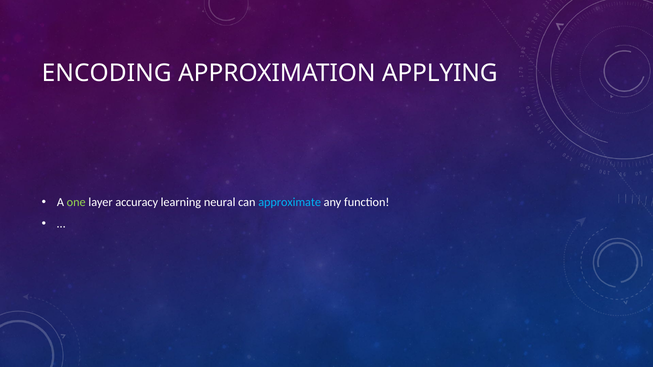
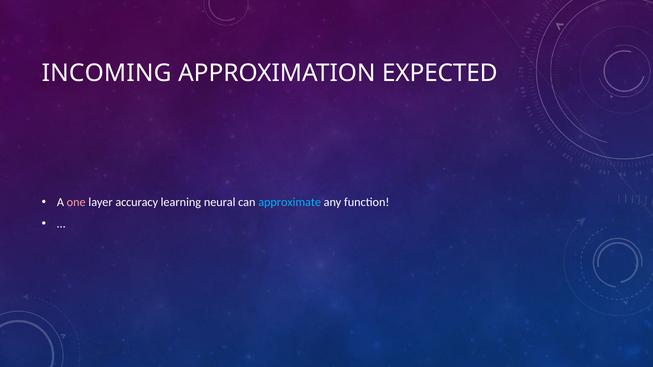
ENCODING: ENCODING -> INCOMING (107, 73)
APPLYING: APPLYING -> EXPECTED (440, 73)
one colour: light green -> pink (76, 203)
